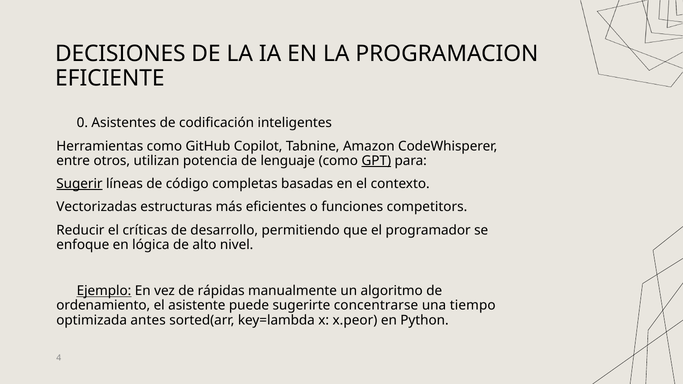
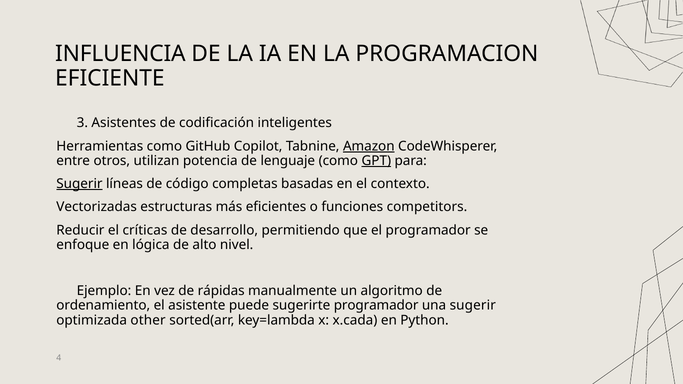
DECISIONES: DECISIONES -> INFLUENCIA (120, 54)
0: 0 -> 3 (82, 123)
Amazon underline: none -> present (369, 146)
Ejemplo underline: present -> none (104, 291)
sugerirte concentrarse: concentrarse -> programador (376, 306)
una tiempo: tiempo -> sugerir (473, 306)
antes: antes -> other (148, 320)
x.peor: x.peor -> x.cada (355, 320)
